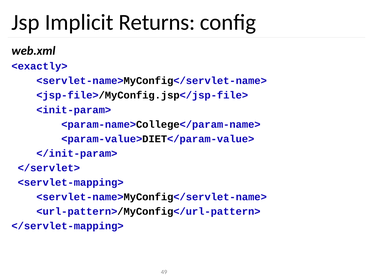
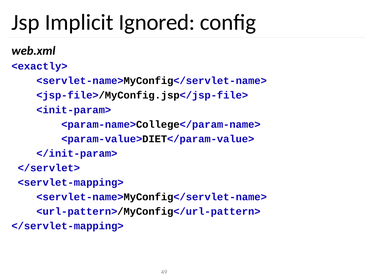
Returns: Returns -> Ignored (157, 22)
